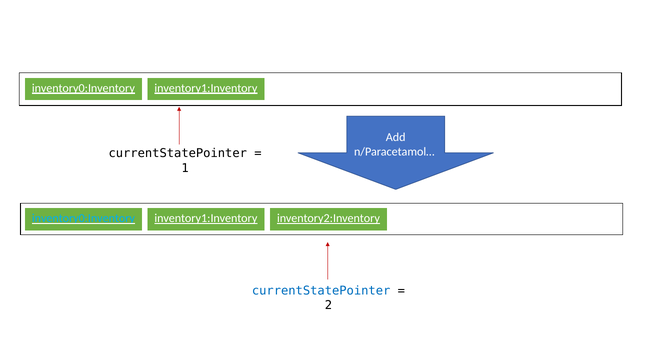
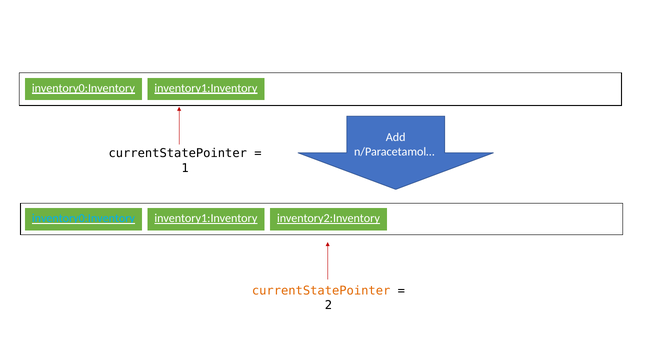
currentStatePointer colour: blue -> orange (321, 291)
